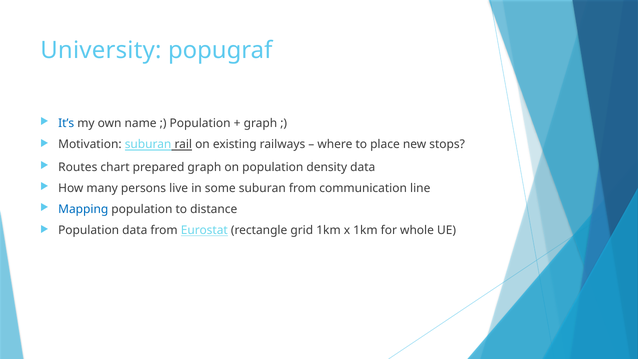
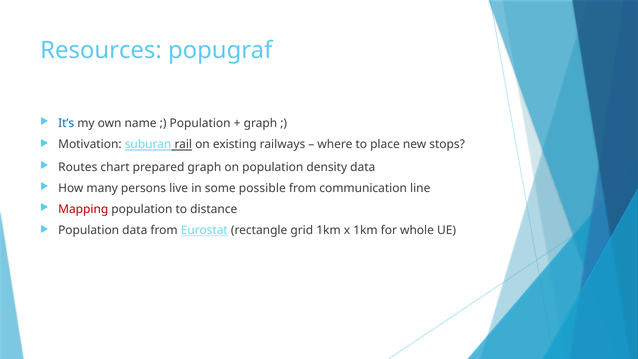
University: University -> Resources (101, 50)
some suburan: suburan -> possible (262, 188)
Mapping colour: blue -> red (83, 209)
